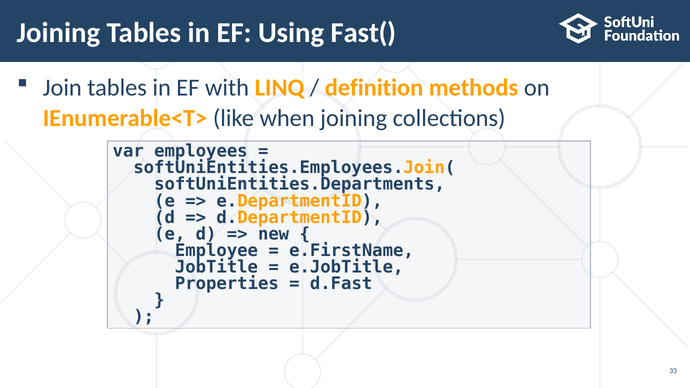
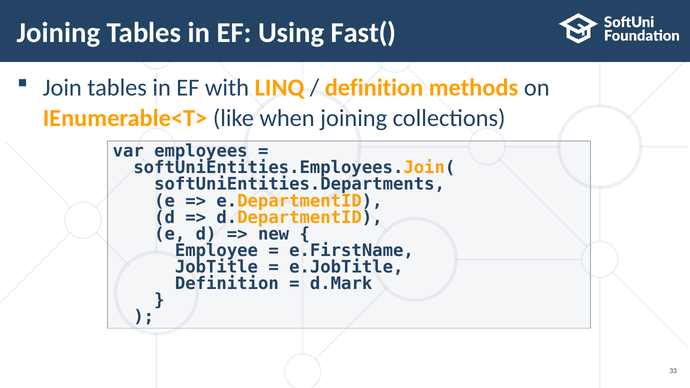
Properties: Properties -> Definition (227, 284)
d.Fast: d.Fast -> d.Mark (341, 284)
